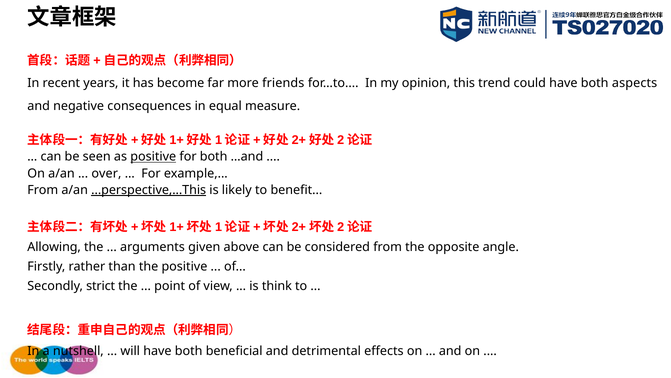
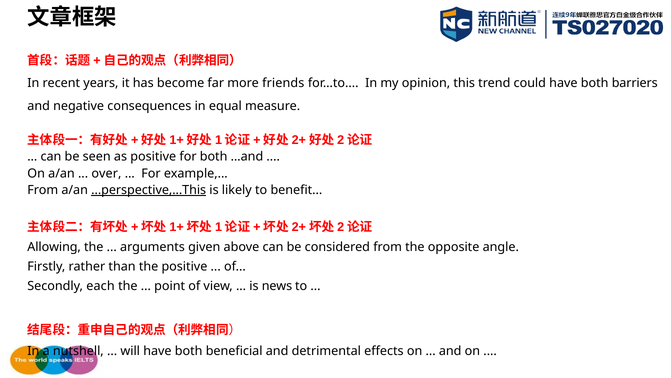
aspects: aspects -> barriers (635, 83)
positive underline: present -> none (153, 157)
strict: strict -> each (101, 286)
think: think -> news (277, 286)
